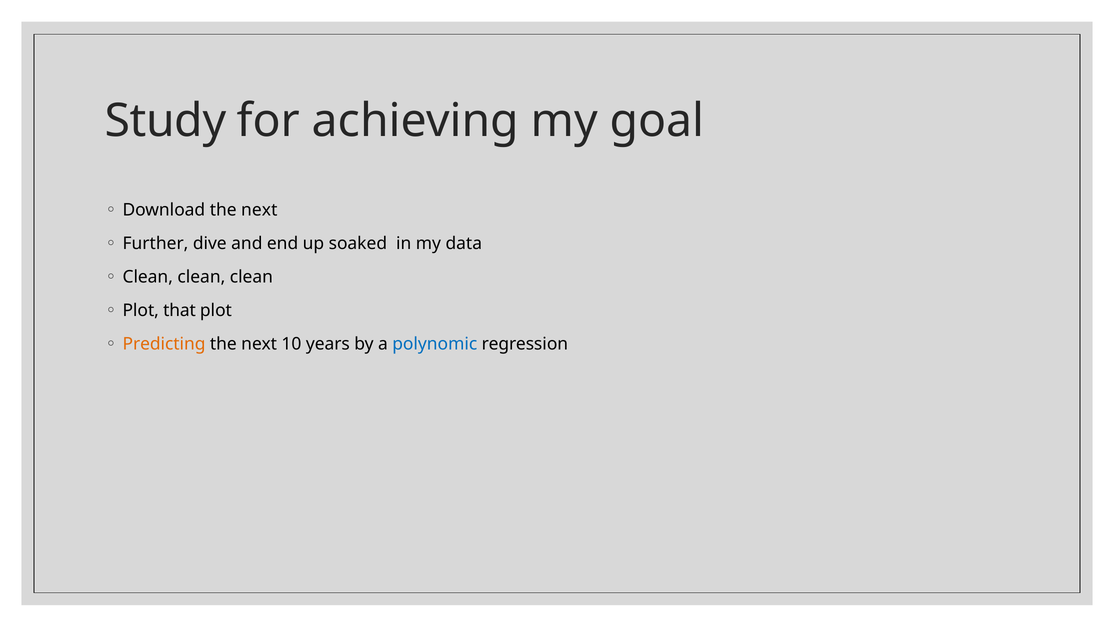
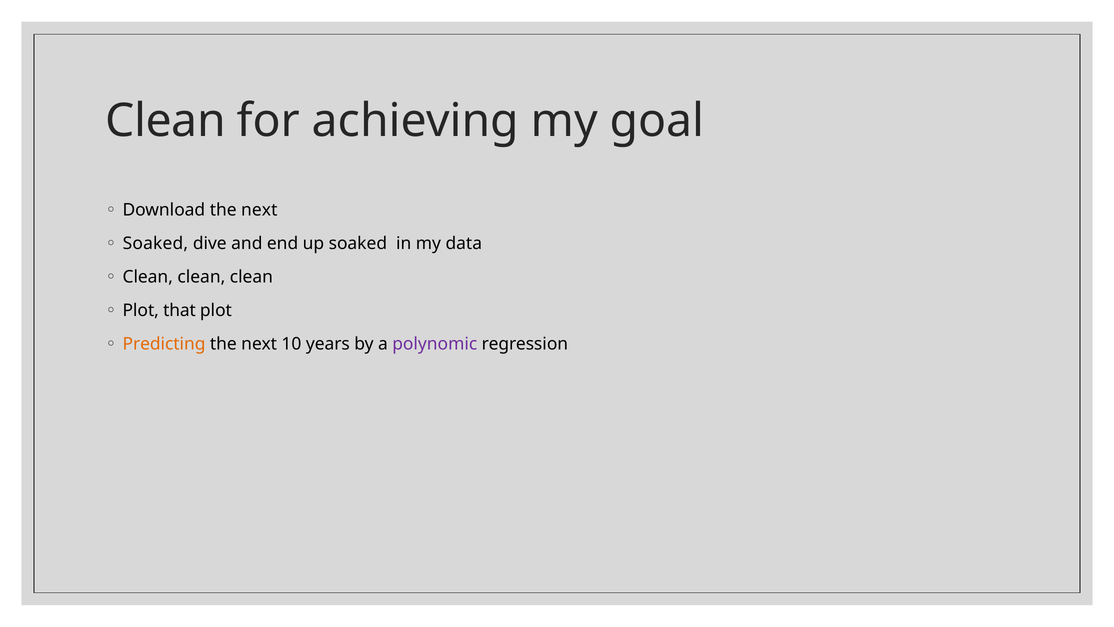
Study: Study -> Clean (166, 121)
Further: Further -> Soaked (155, 243)
polynomic colour: blue -> purple (435, 344)
